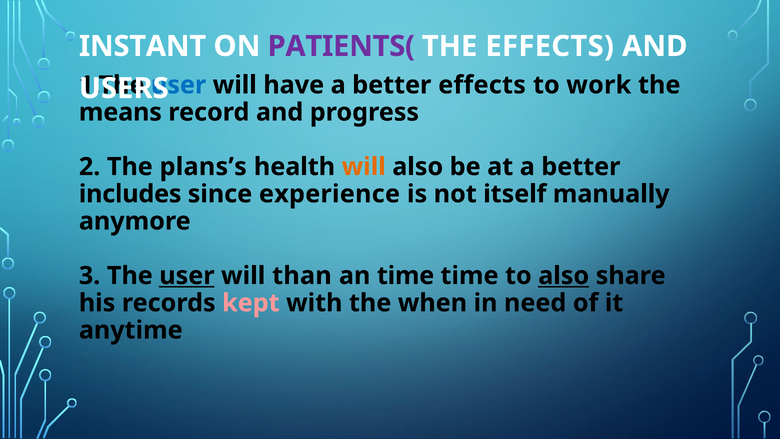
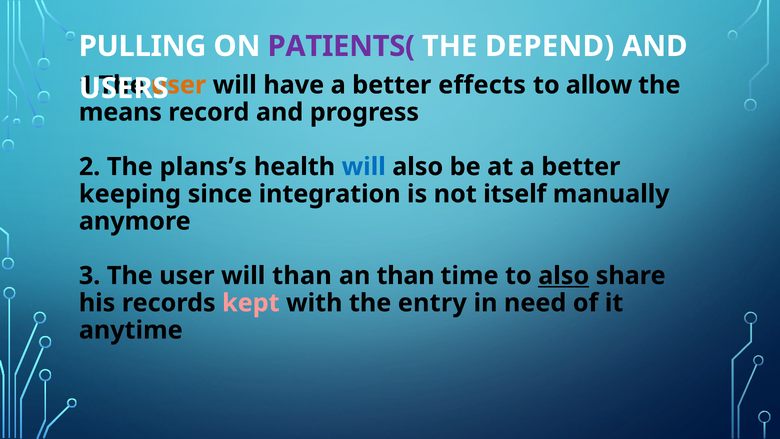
INSTANT: INSTANT -> PULLING (143, 46)
THE EFFECTS: EFFECTS -> DEPEND (550, 46)
user colour: blue -> orange (179, 85)
work: work -> allow (599, 85)
will colour: orange -> blue (364, 167)
includes: includes -> keeping (130, 194)
experience: experience -> integration (330, 194)
user underline: present -> none (187, 276)
an time: time -> than (406, 276)
when: when -> entry (432, 303)
